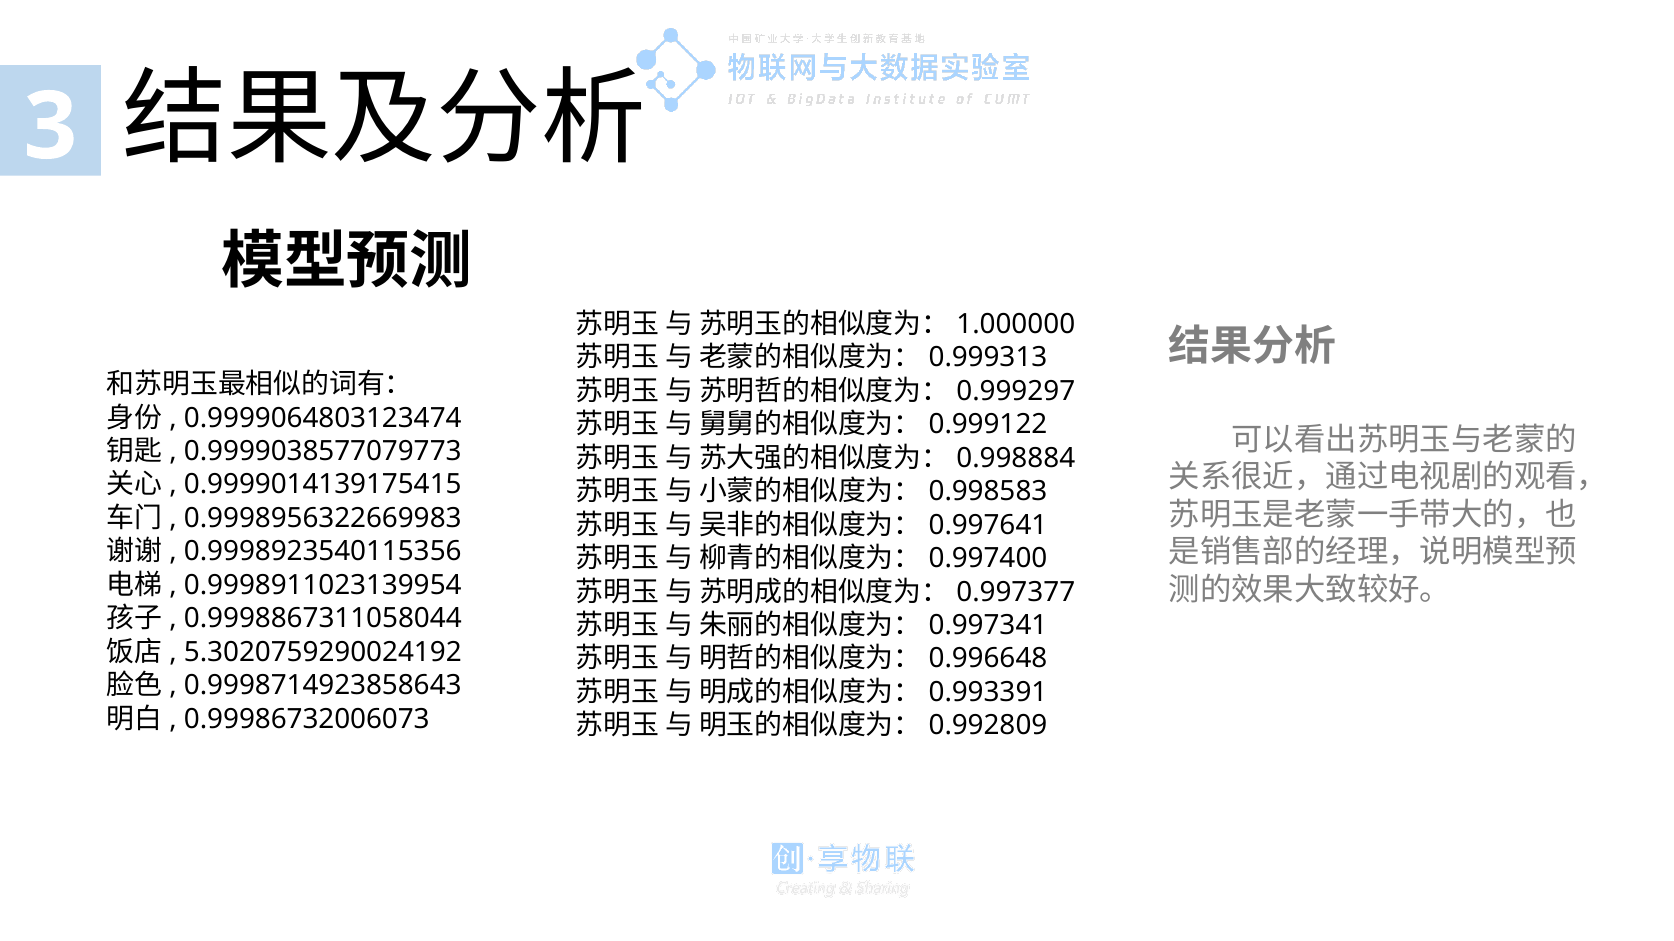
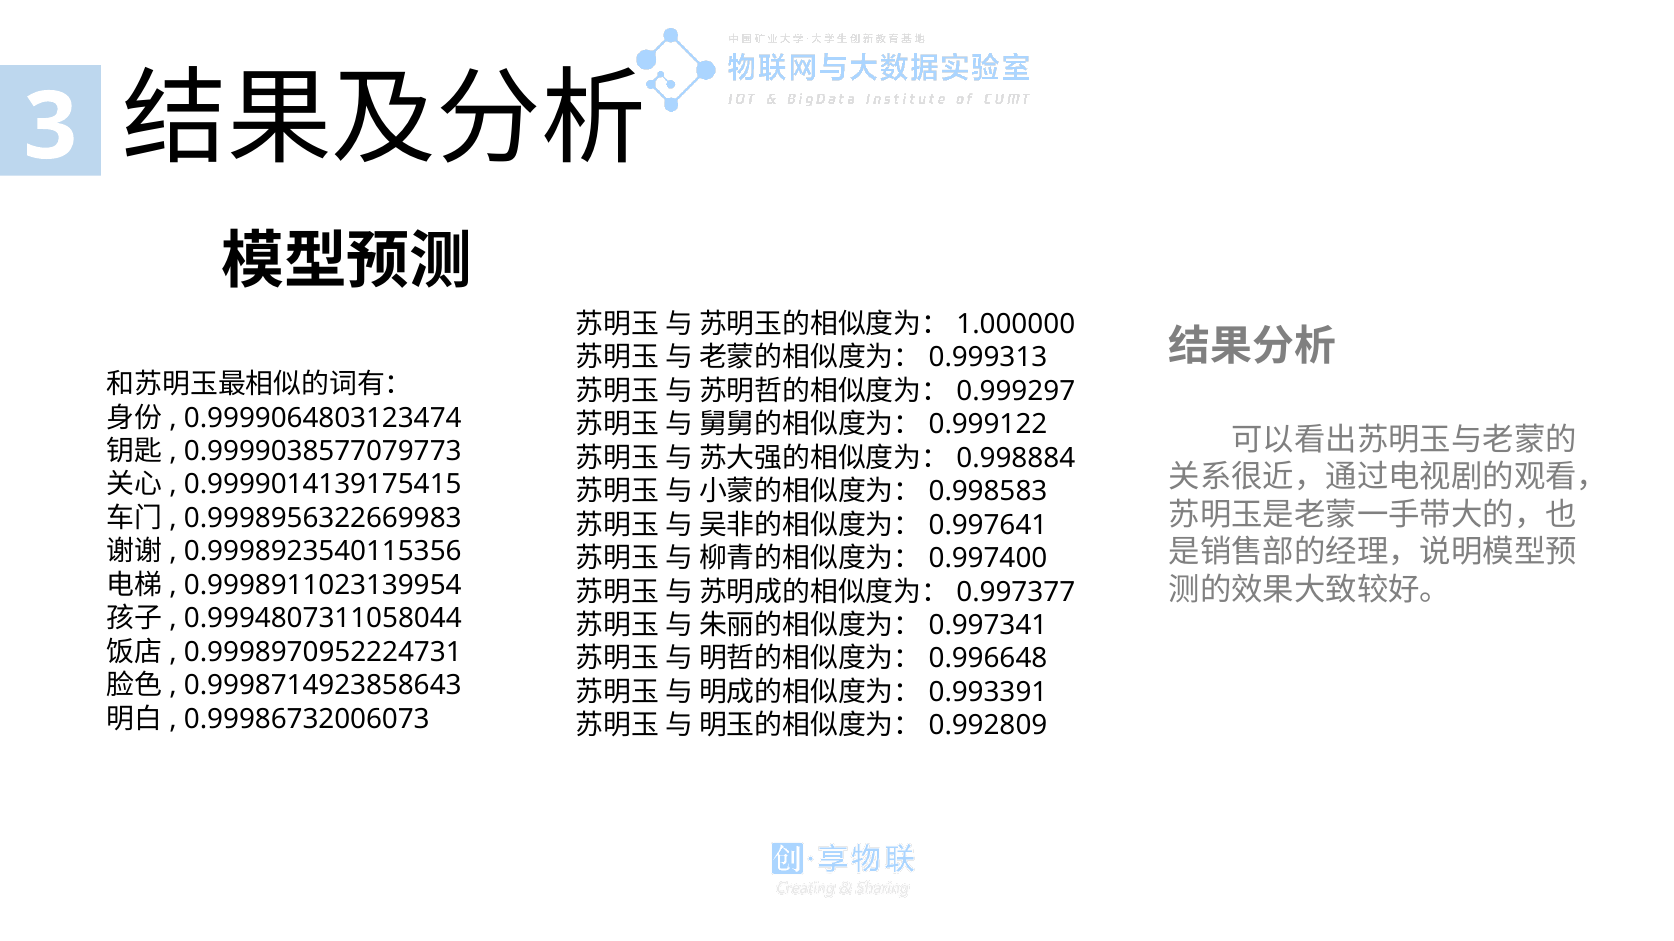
0.9998867311058044: 0.9998867311058044 -> 0.9994807311058044 (323, 619)
5.3020759290024192: 5.3020759290024192 -> 0.9998970952224731 (323, 652)
